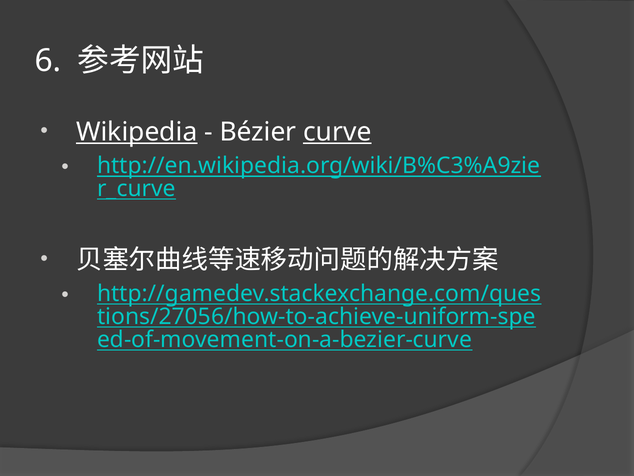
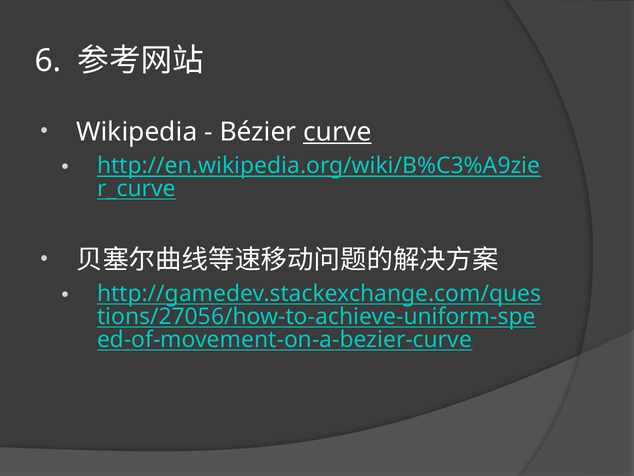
Wikipedia underline: present -> none (137, 132)
